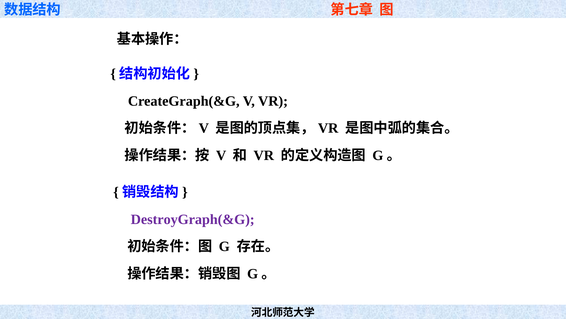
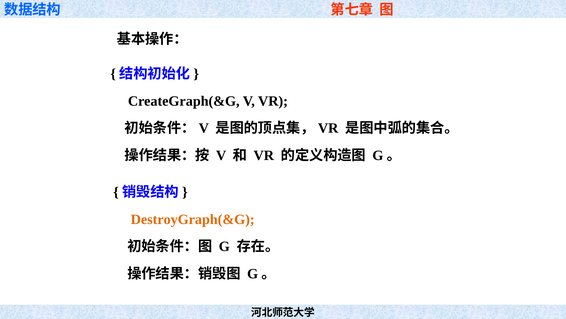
DestroyGraph(&G colour: purple -> orange (193, 219)
